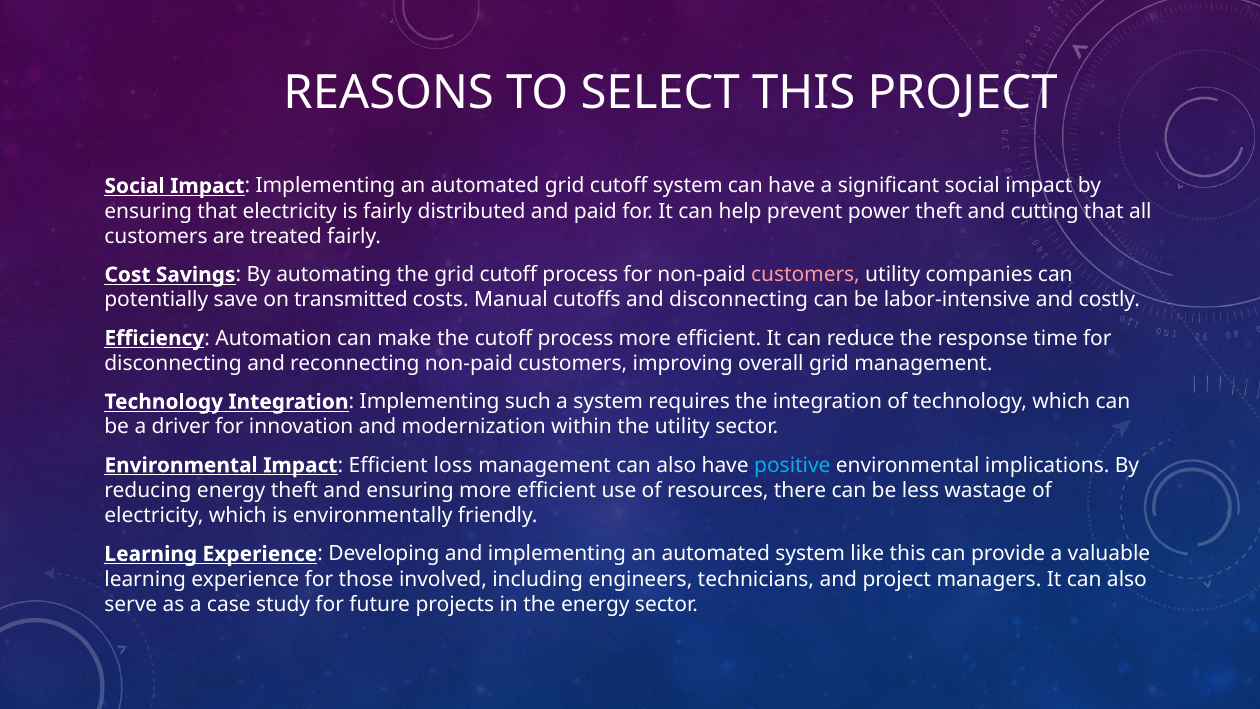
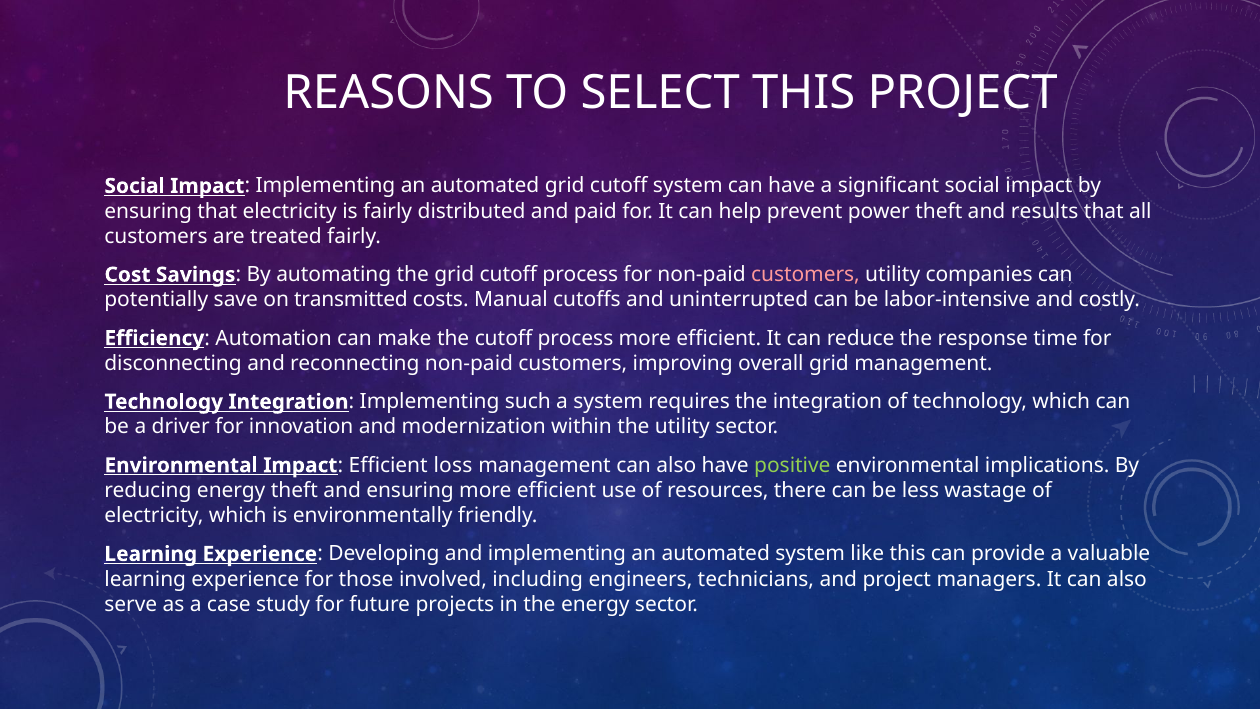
cutting: cutting -> results (1045, 211)
and disconnecting: disconnecting -> uninterrupted (739, 300)
positive colour: light blue -> light green (792, 465)
